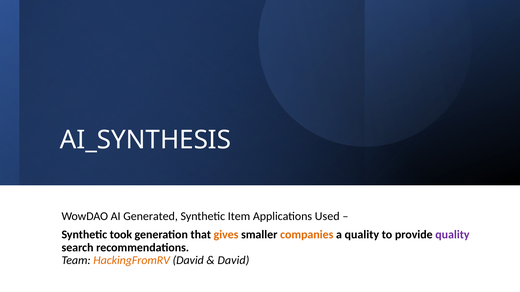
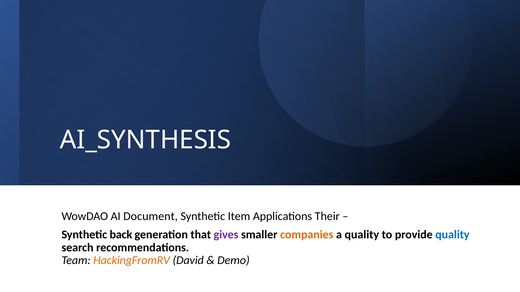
Generated: Generated -> Document (151, 217)
Used: Used -> Their (327, 217)
took: took -> back (121, 235)
gives colour: orange -> purple (226, 235)
quality colour: purple -> blue (452, 235)
David: David -> Demo (233, 261)
